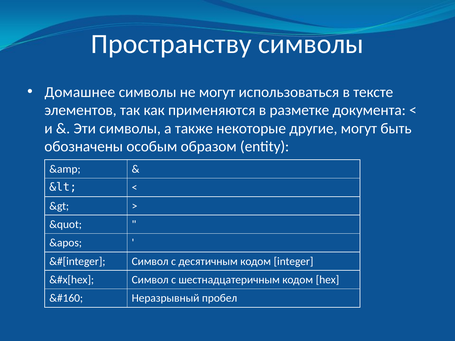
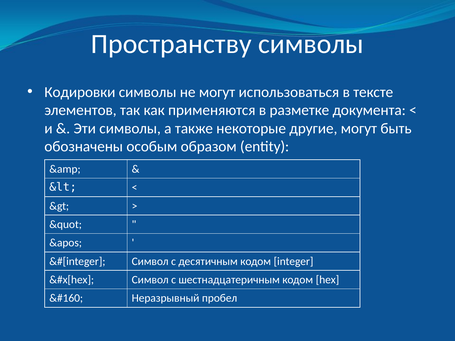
Домашнее: Домашнее -> Кодировки (80, 92)
